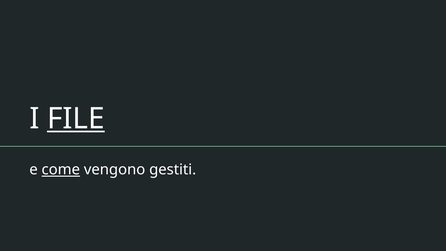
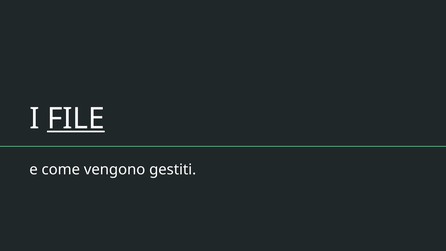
come underline: present -> none (61, 170)
